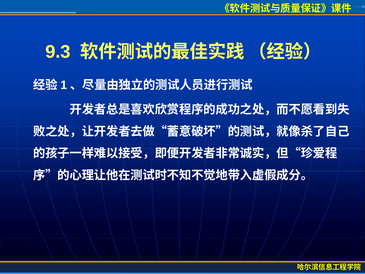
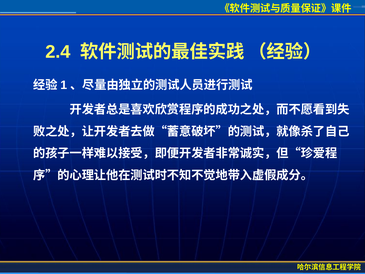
9.3: 9.3 -> 2.4 (58, 52)
